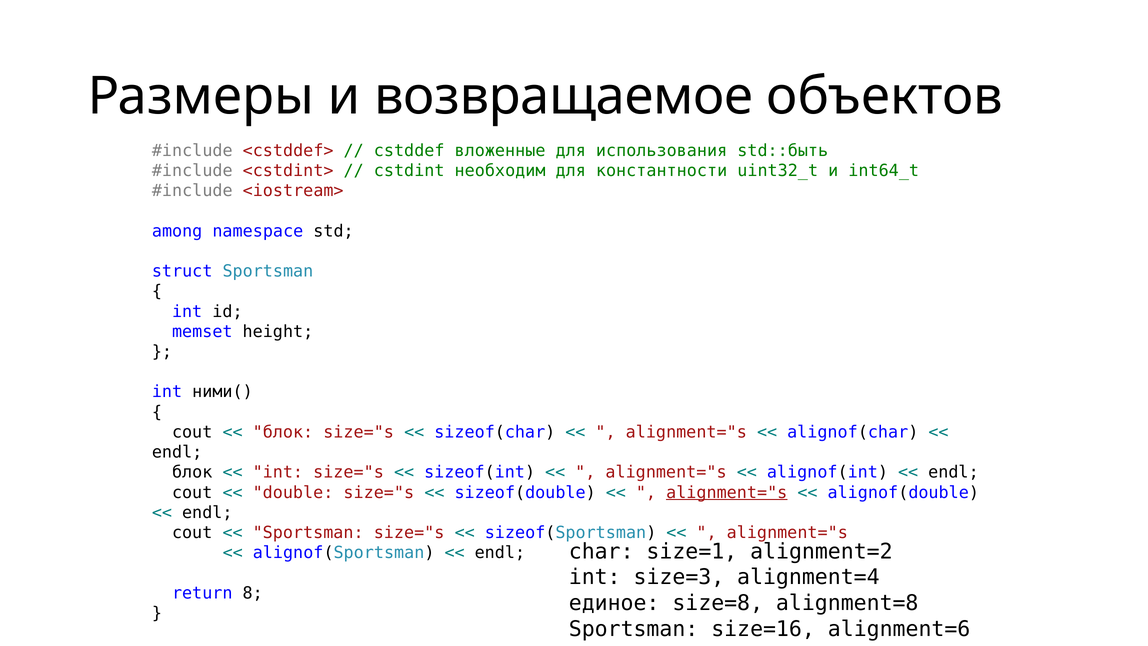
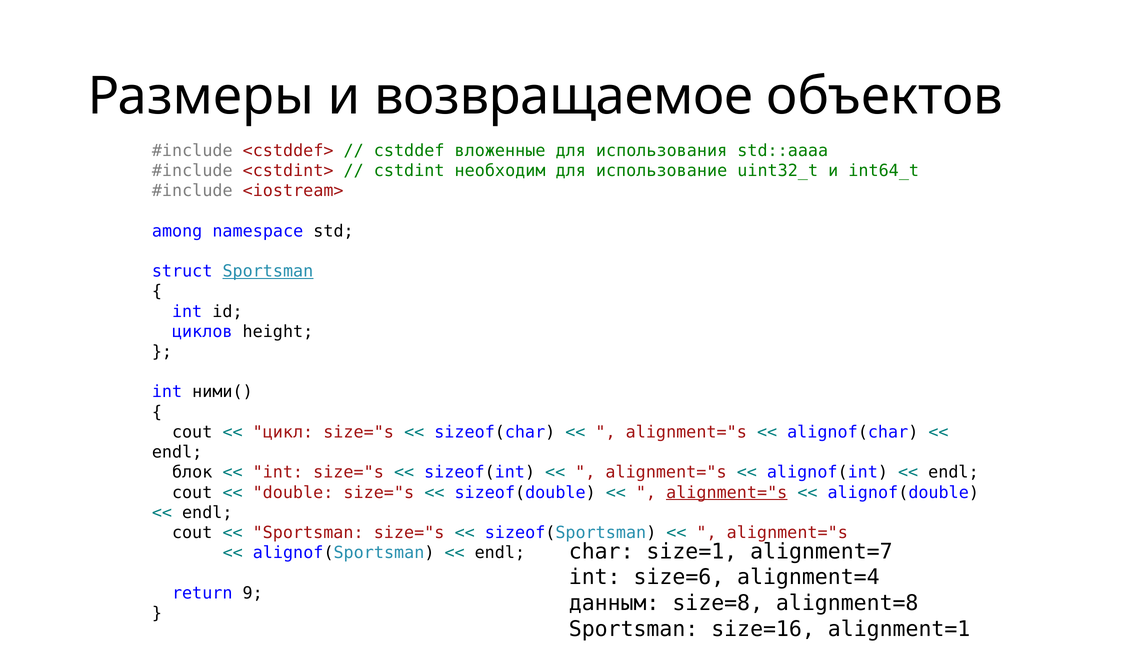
std::быть: std::быть -> std::aaaa (783, 151)
константности: константности -> использование (662, 171)
Sportsman underline: none -> present (268, 271)
memset: memset -> циклов (202, 331)
блок: блок -> цикл (283, 432)
alignment=2: alignment=2 -> alignment=7 (821, 551)
size=3: size=3 -> size=6 (679, 577)
8: 8 -> 9 (253, 593)
единое: единое -> данным (614, 603)
alignment=6: alignment=6 -> alignment=1 (899, 629)
